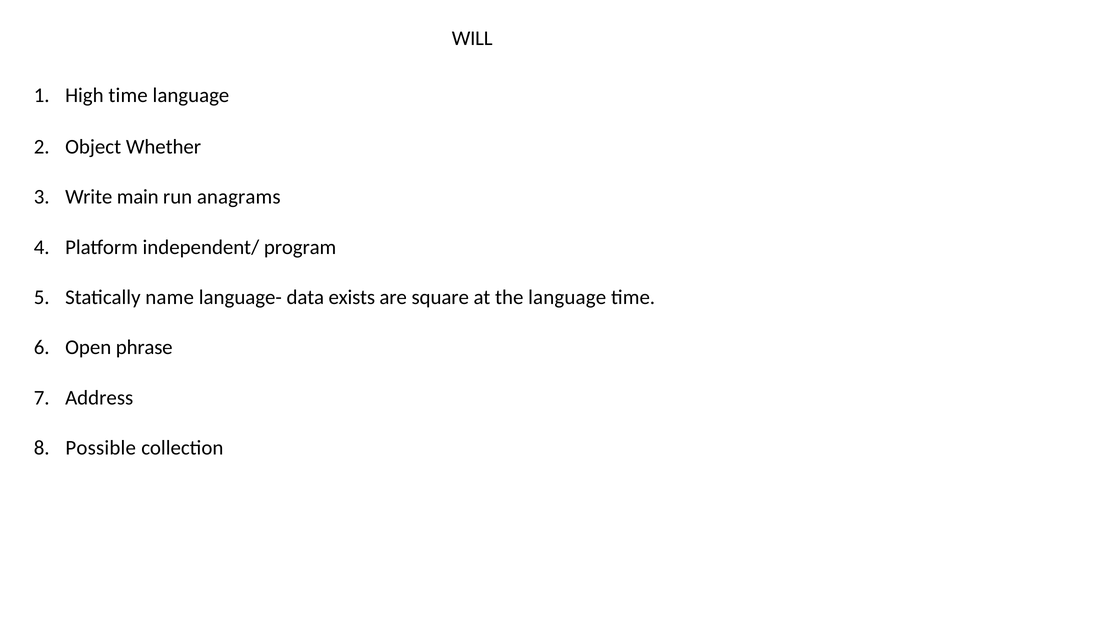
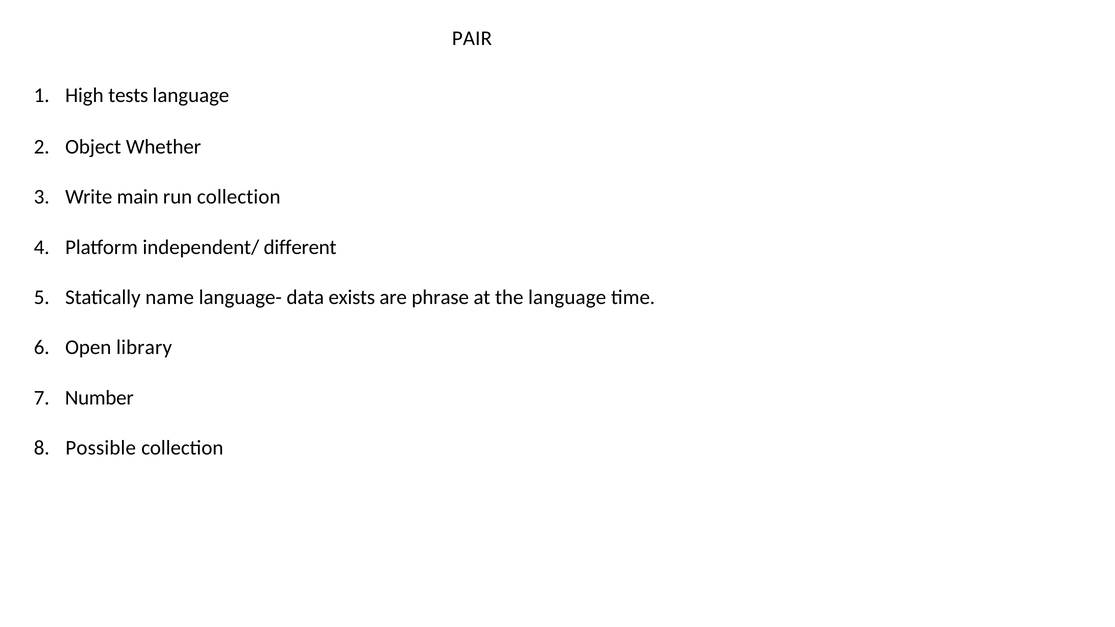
WILL: WILL -> PAIR (472, 38)
High time: time -> tests (128, 95)
run anagrams: anagrams -> collection (239, 197)
program: program -> different (300, 247)
square: square -> phrase (440, 297)
phrase: phrase -> library (144, 348)
Address: Address -> Number (99, 398)
